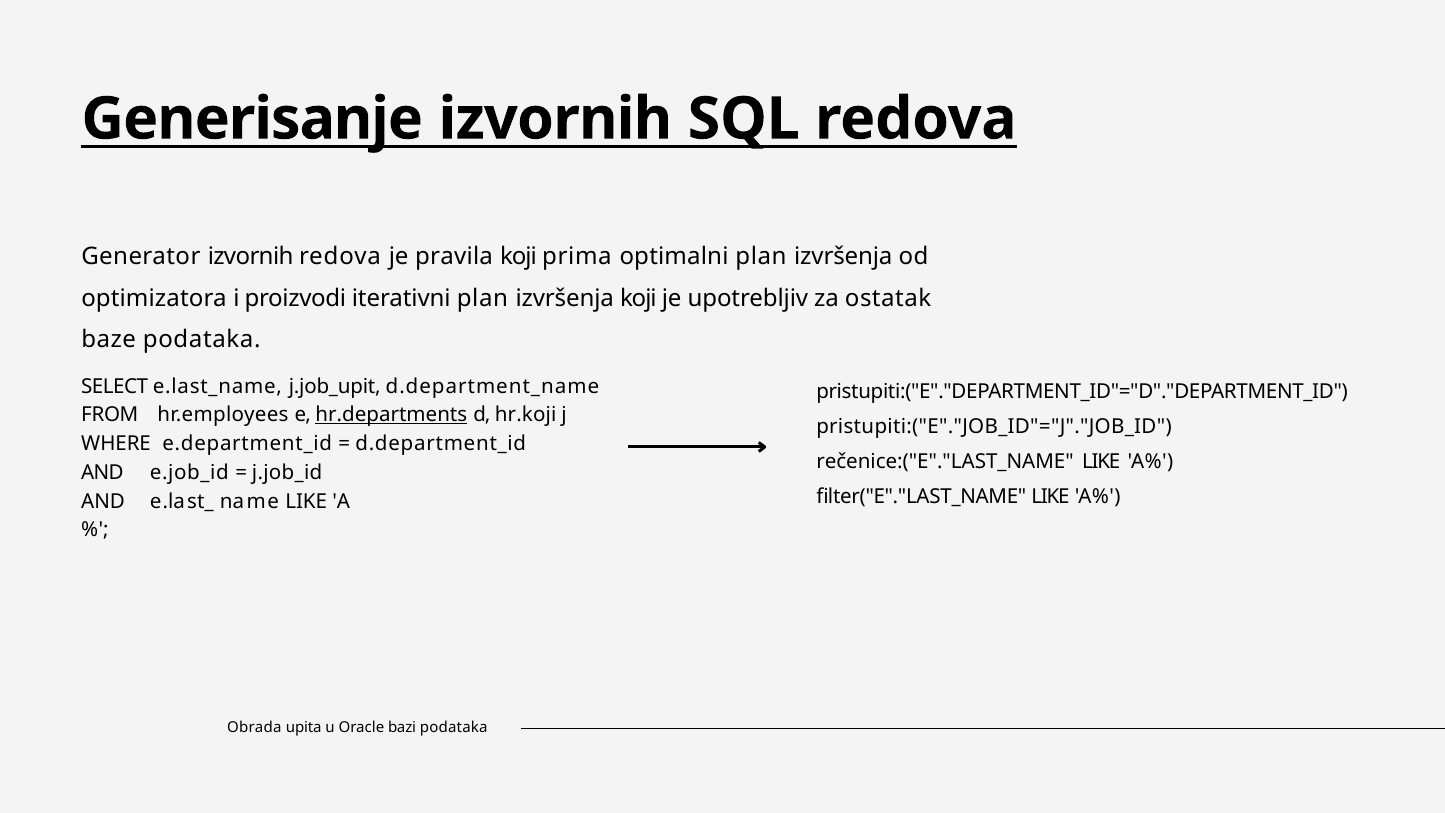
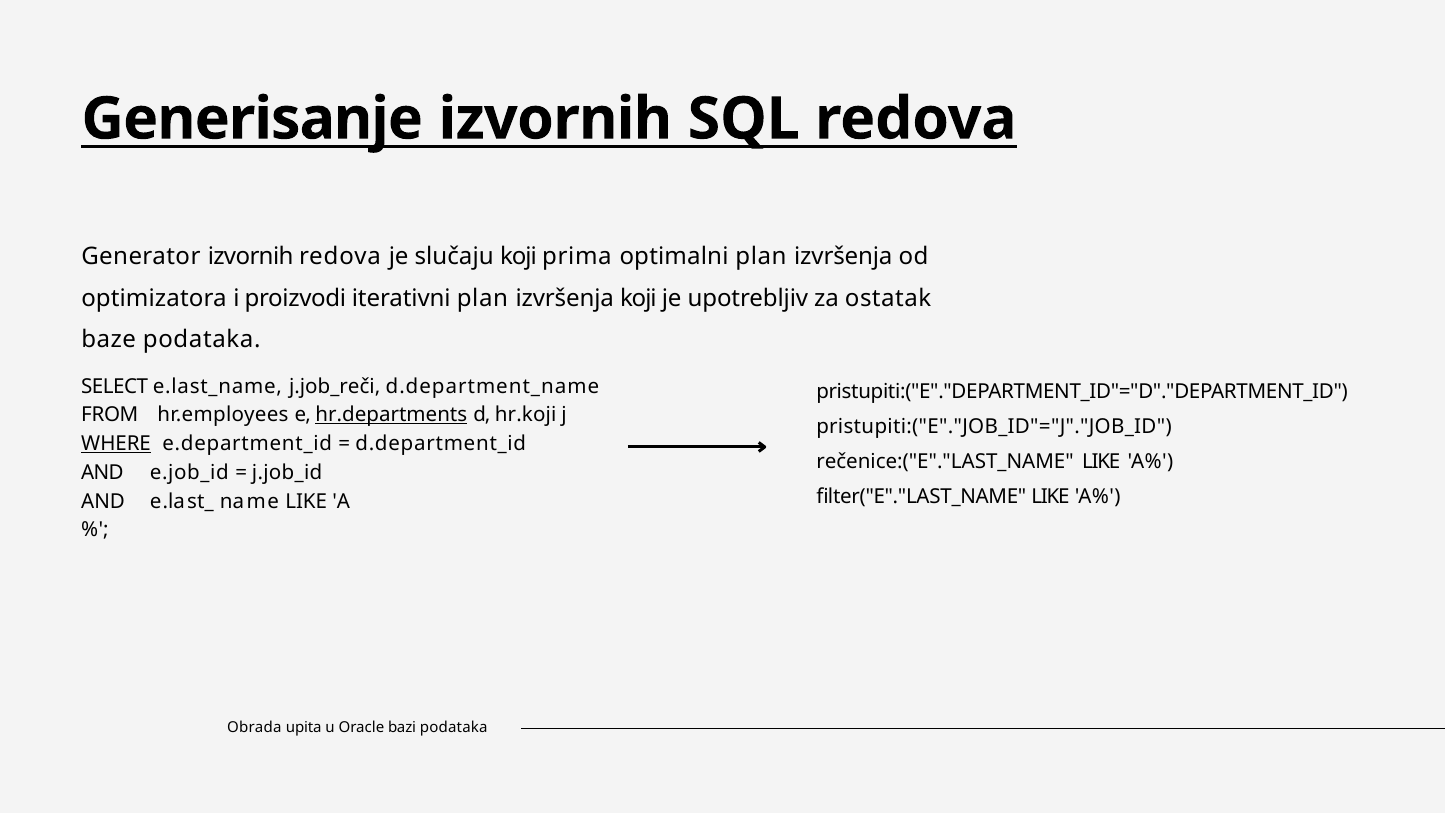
pravila: pravila -> slučaju (454, 257)
j.job_upit: j.job_upit -> j.job_reči (335, 386)
WHERE underline: none -> present (116, 443)
